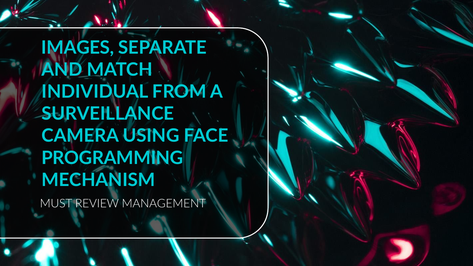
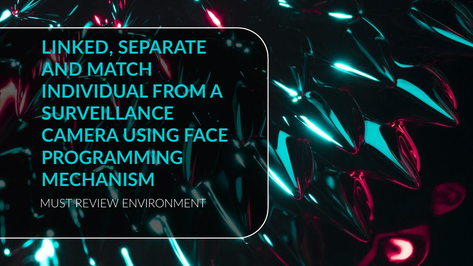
IMAGES: IMAGES -> LINKED (78, 48)
MANAGEMENT: MANAGEMENT -> ENVIRONMENT (164, 204)
